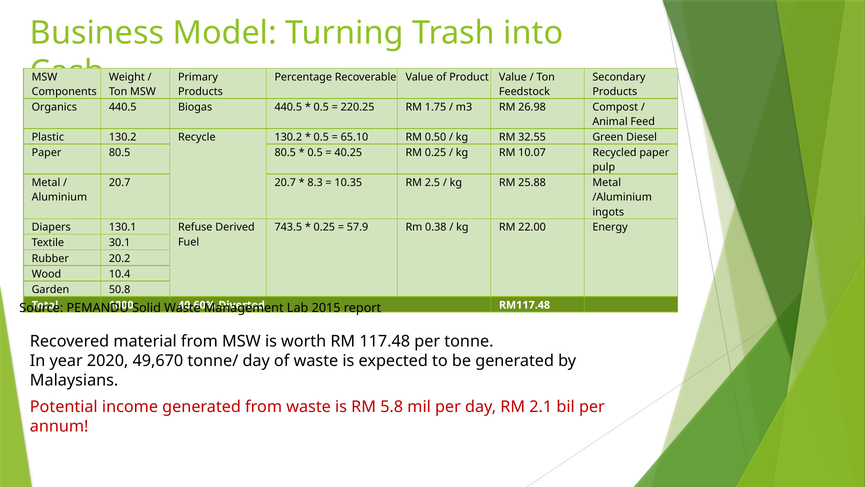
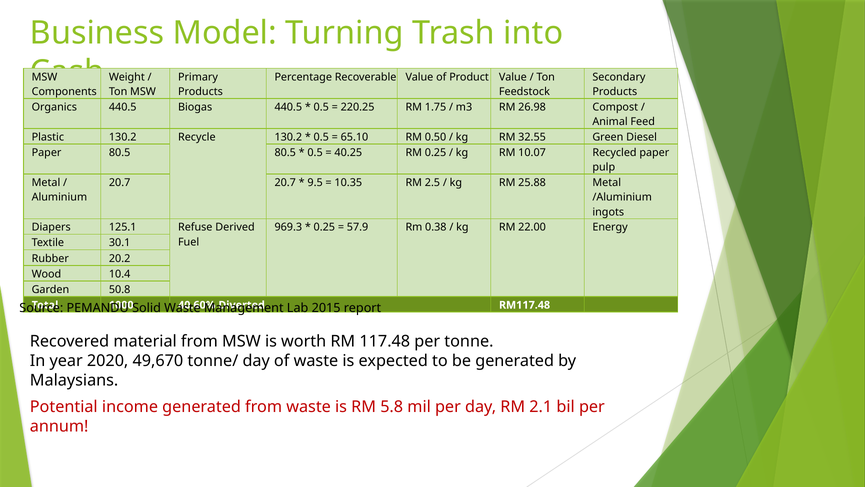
8.3: 8.3 -> 9.5 (315, 182)
130.1: 130.1 -> 125.1 (123, 227)
743.5: 743.5 -> 969.3 (288, 227)
